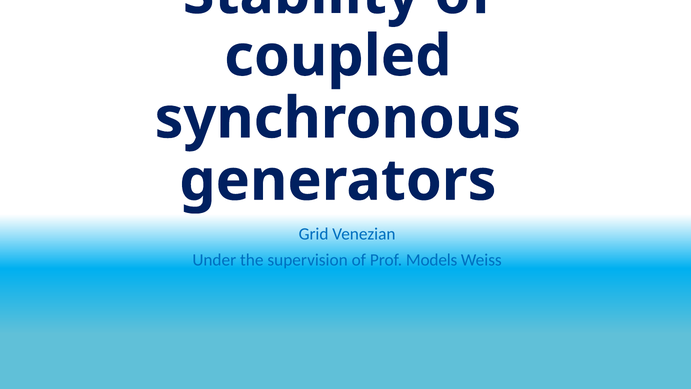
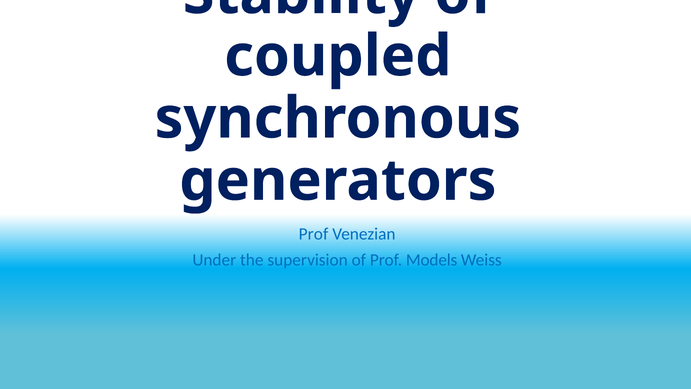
Grid: Grid -> Prof (314, 234)
